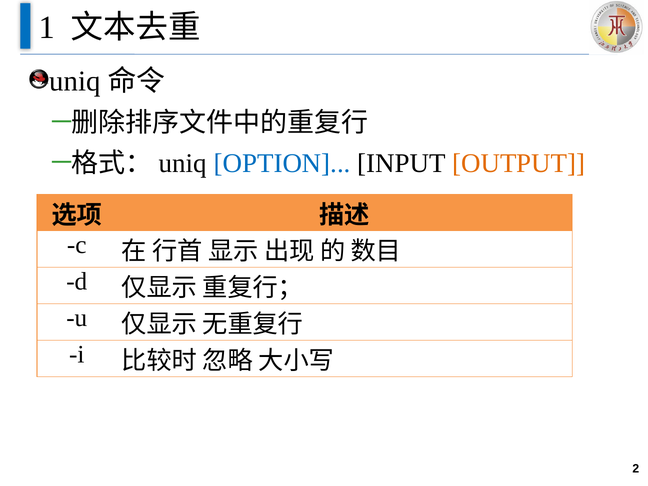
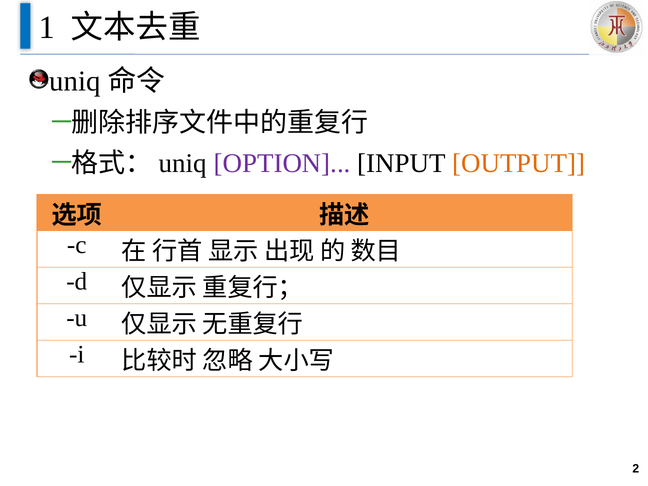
OPTION colour: blue -> purple (282, 163)
